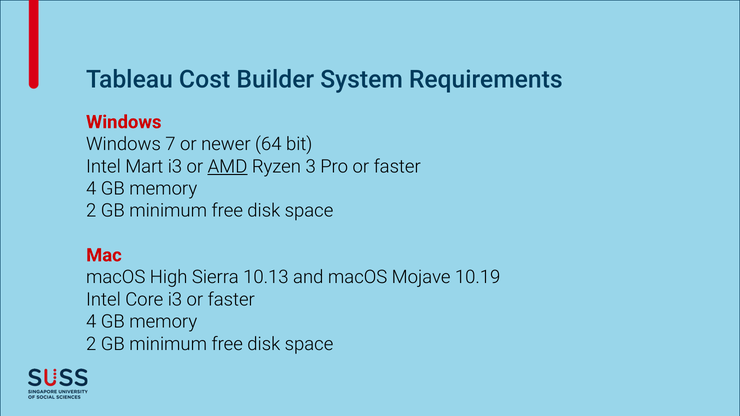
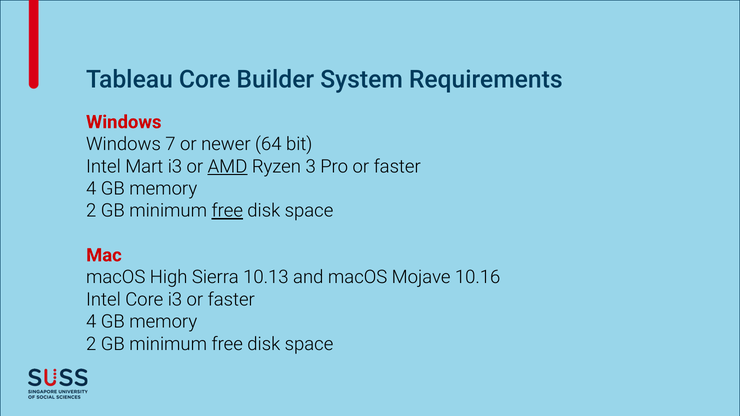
Tableau Cost: Cost -> Core (205, 80)
free underline: none -> present (227, 211)
10.19: 10.19 -> 10.16 (478, 278)
